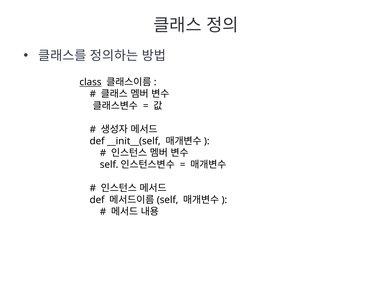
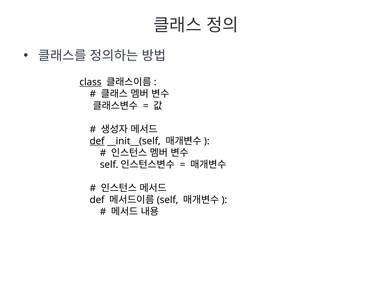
def underline: none -> present (97, 141)
